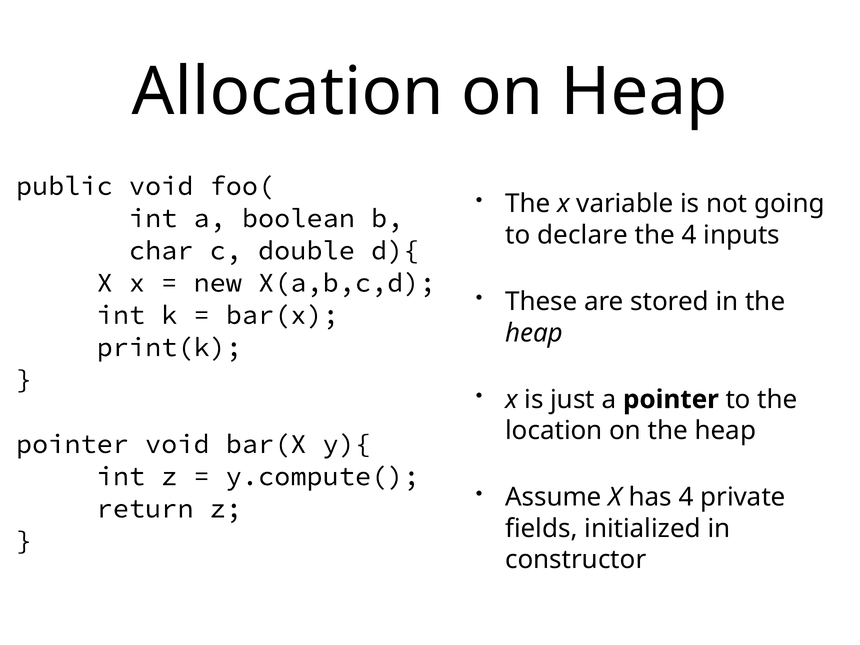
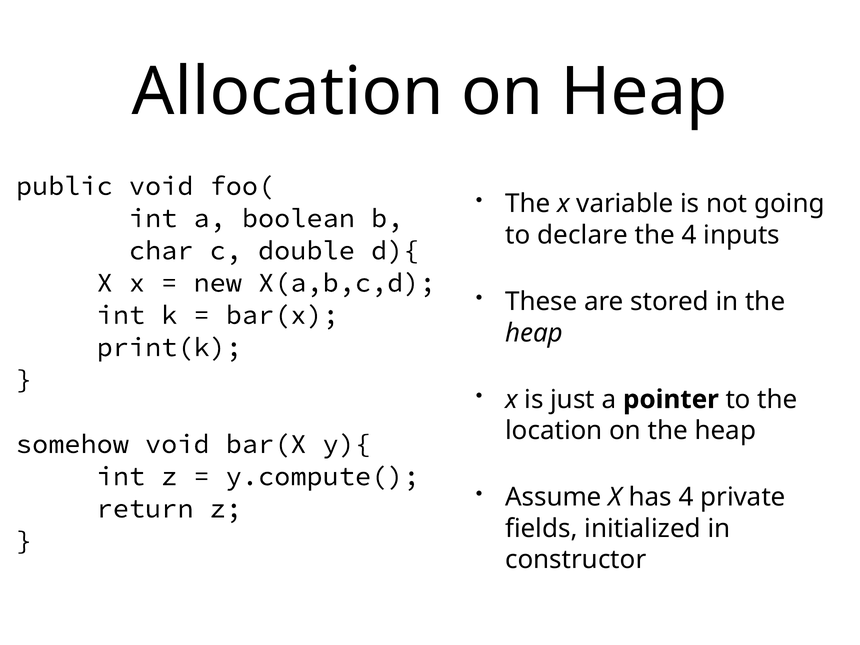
pointer: pointer -> somehow (72, 444)
